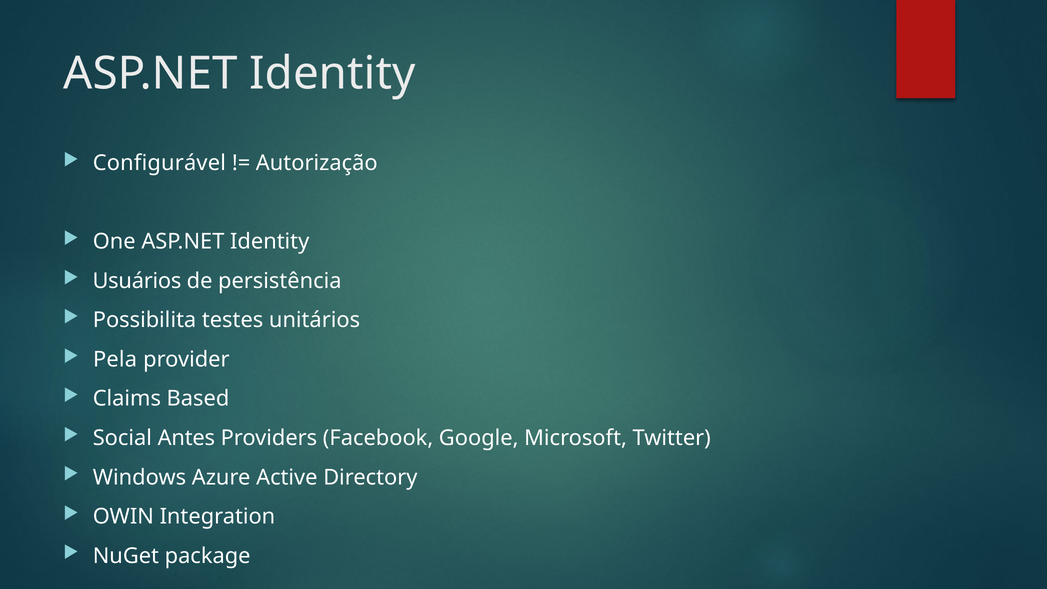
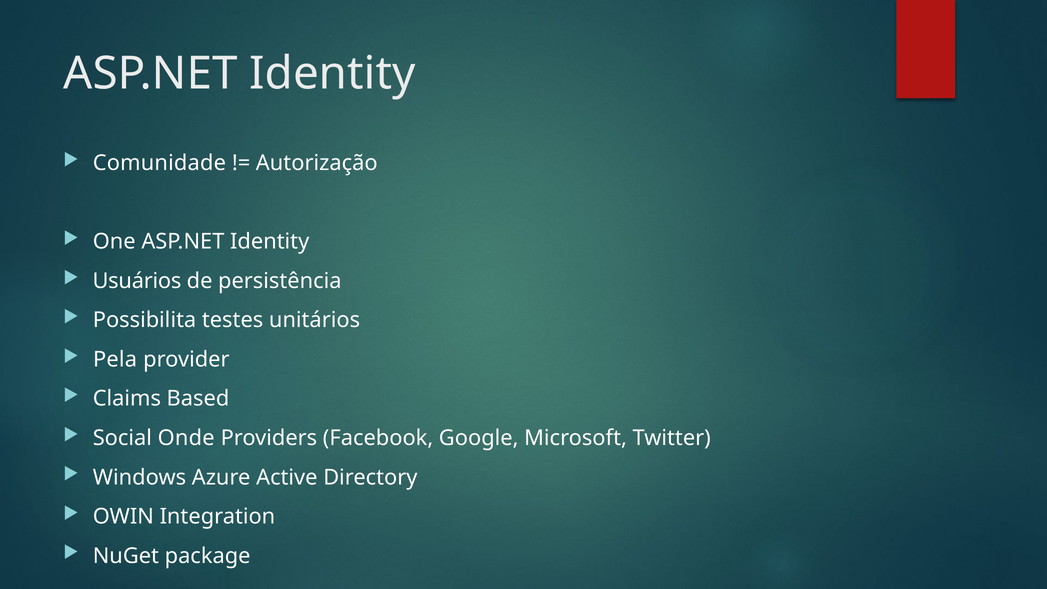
Configurável: Configurável -> Comunidade (159, 163)
Antes: Antes -> Onde (186, 438)
